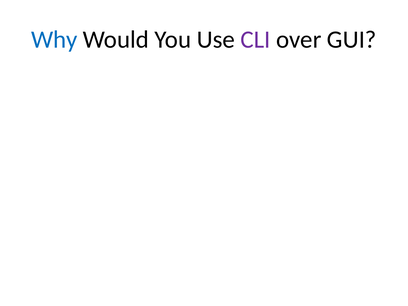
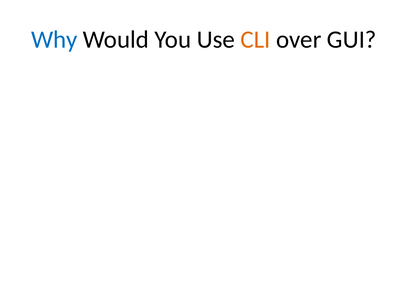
CLI colour: purple -> orange (256, 39)
